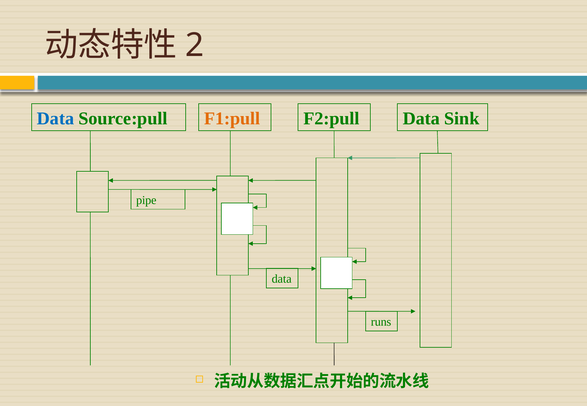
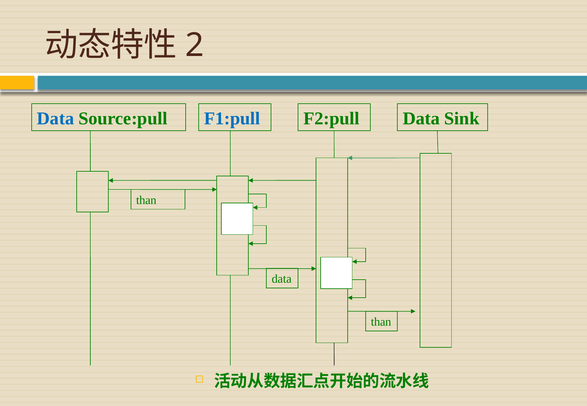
F1:pull colour: orange -> blue (232, 119)
pipe: pipe -> than (146, 200)
runs: runs -> than (381, 322)
